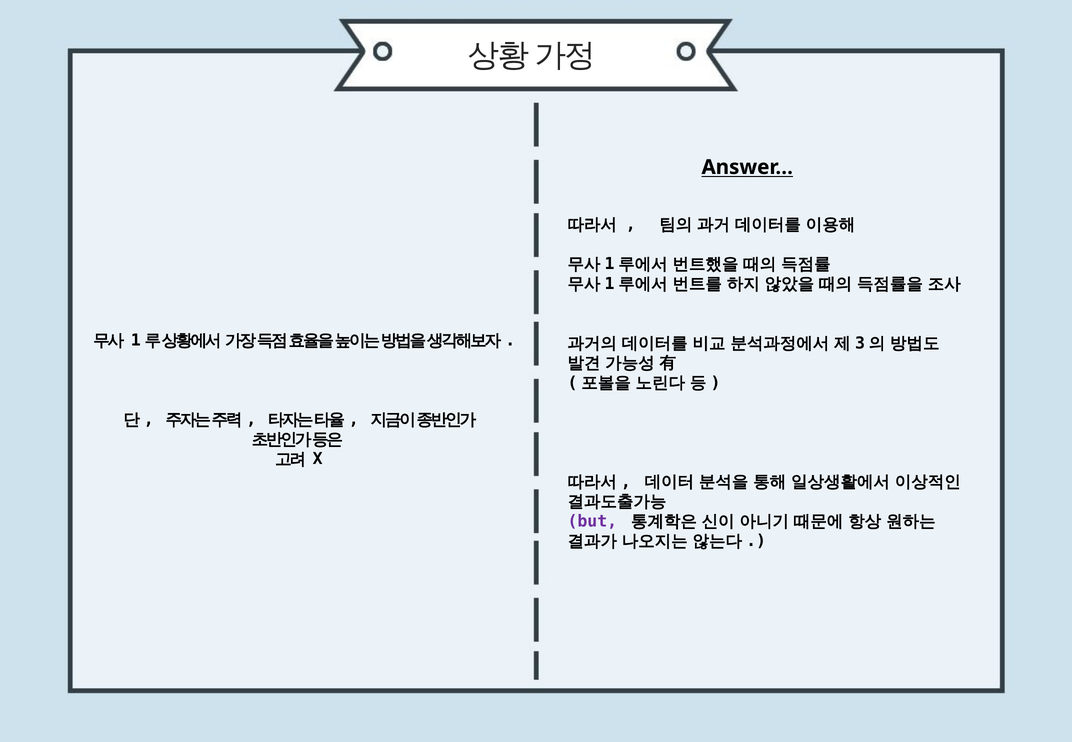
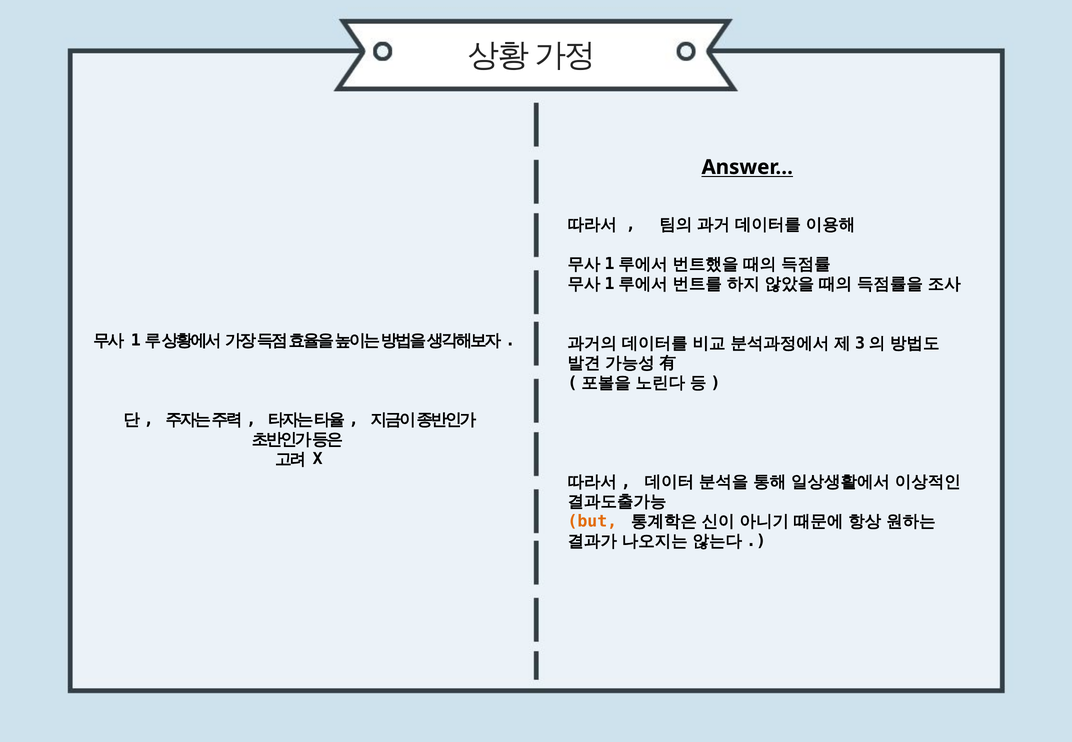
but colour: purple -> orange (592, 521)
